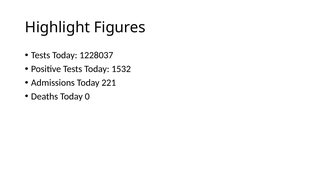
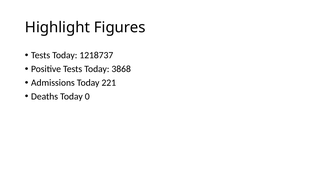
1228037: 1228037 -> 1218737 (96, 55)
1532: 1532 -> 3868 (121, 69)
